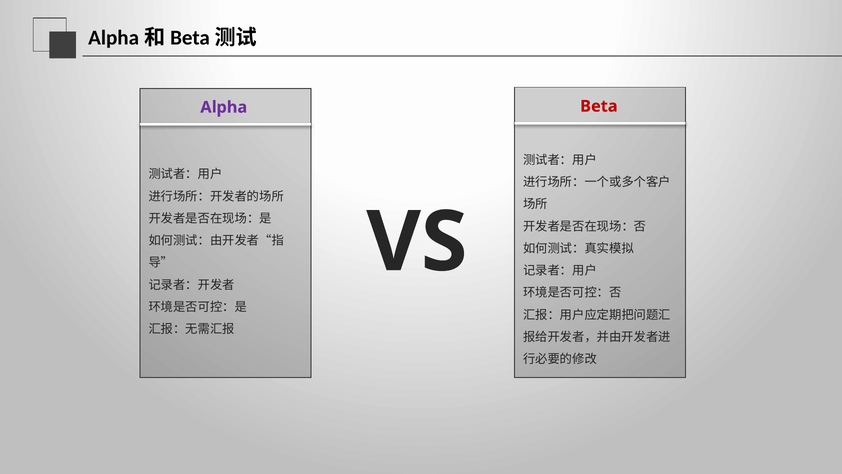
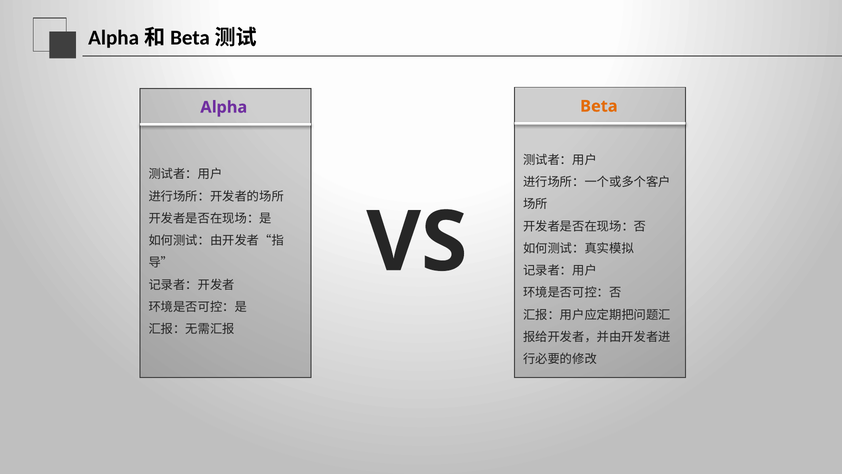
Beta colour: red -> orange (599, 106)
